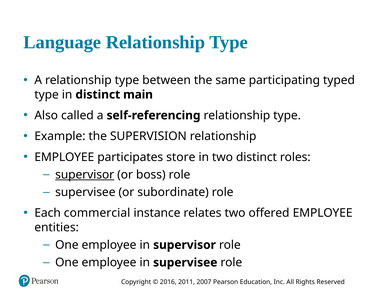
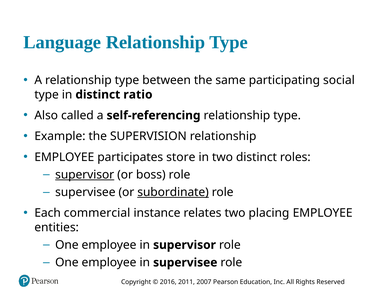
typed: typed -> social (339, 80)
main: main -> ratio (138, 95)
subordinate underline: none -> present (173, 192)
offered: offered -> placing (269, 213)
